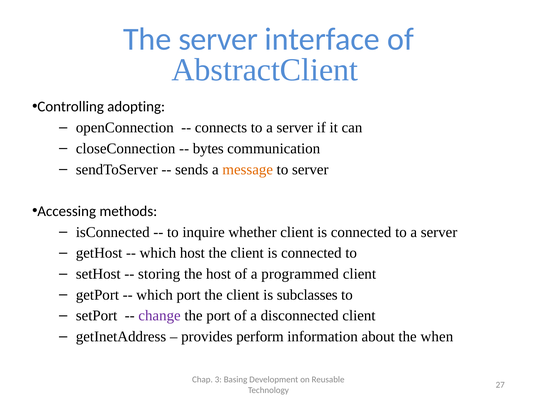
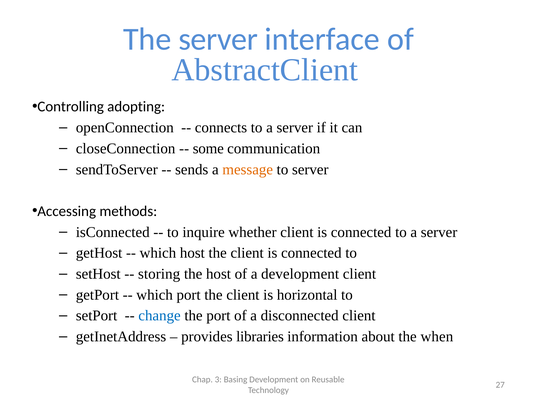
bytes: bytes -> some (208, 148)
a programmed: programmed -> development (300, 274)
subclasses: subclasses -> horizontal (307, 295)
change colour: purple -> blue (160, 316)
perform: perform -> libraries (260, 336)
